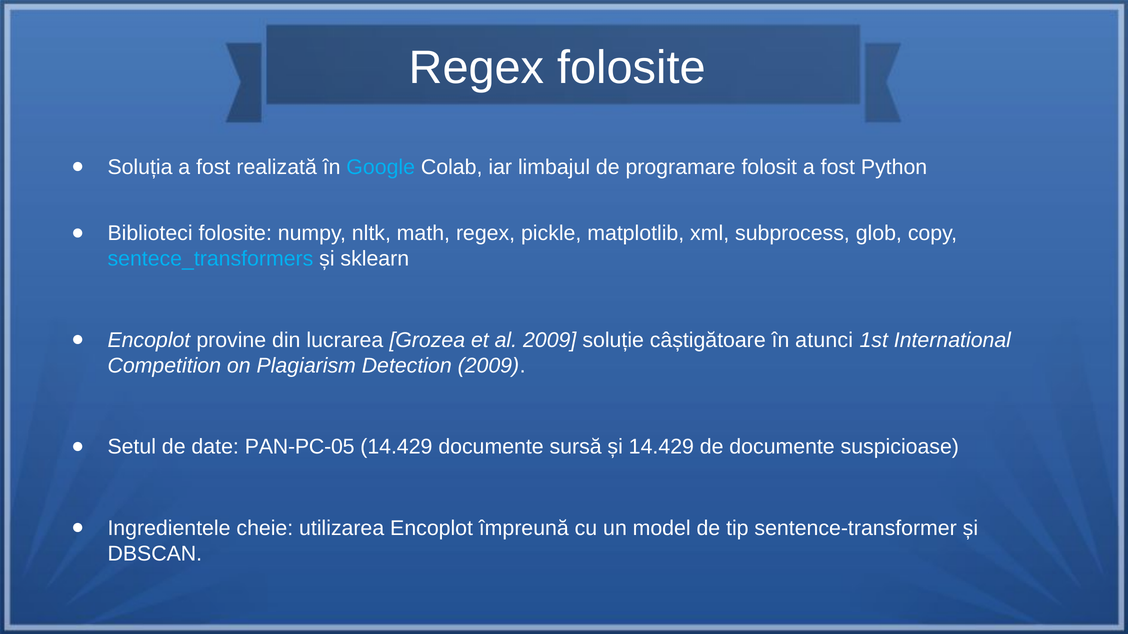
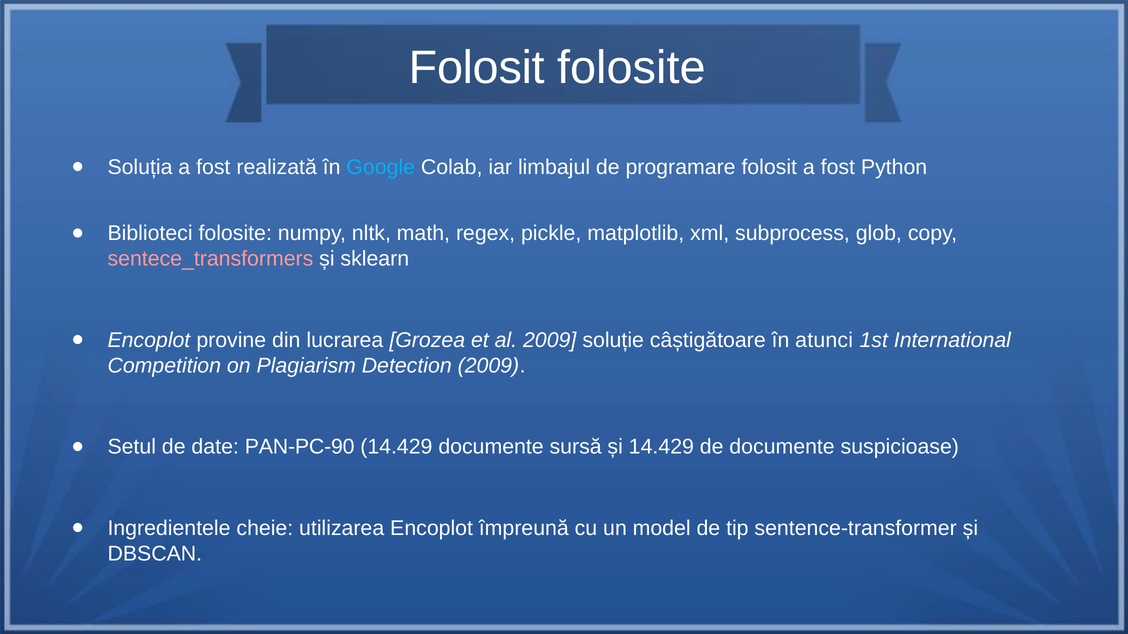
Regex: Regex -> Folosit (477, 68)
sentece_transformers colour: light blue -> pink (210, 259)
PAN-PC-05: PAN-PC-05 -> PAN-PC-90 (300, 447)
